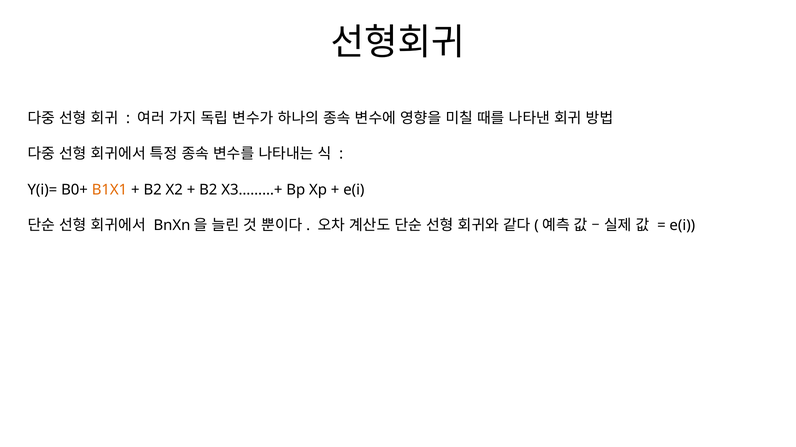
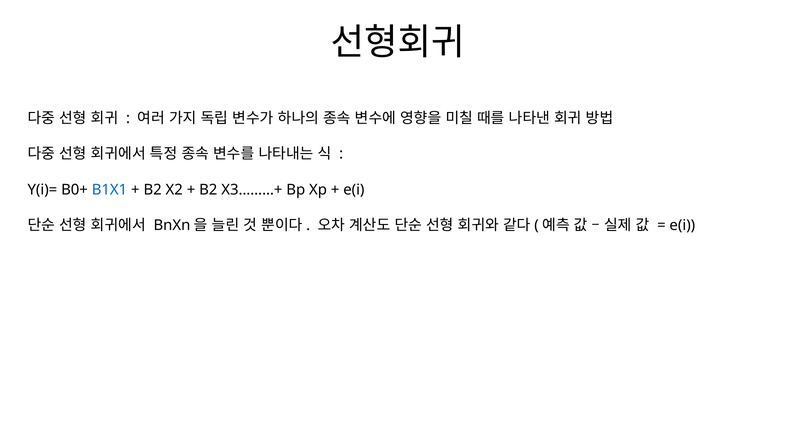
B1X1 colour: orange -> blue (110, 190)
